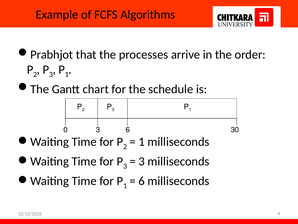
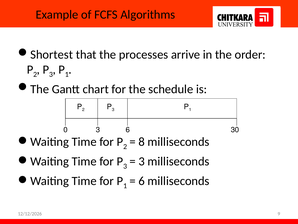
Prabhjot: Prabhjot -> Shortest (52, 55)
1: 1 -> 8 (142, 142)
